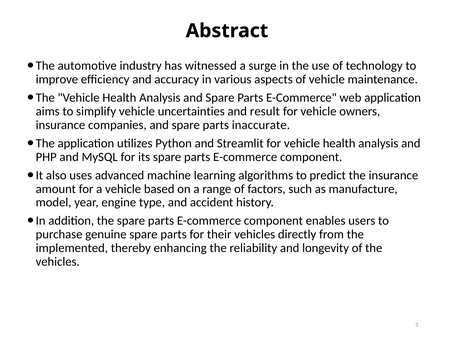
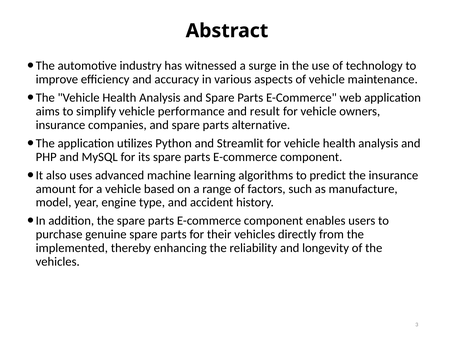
uncertainties: uncertainties -> performance (191, 111)
inaccurate: inaccurate -> alternative (261, 125)
